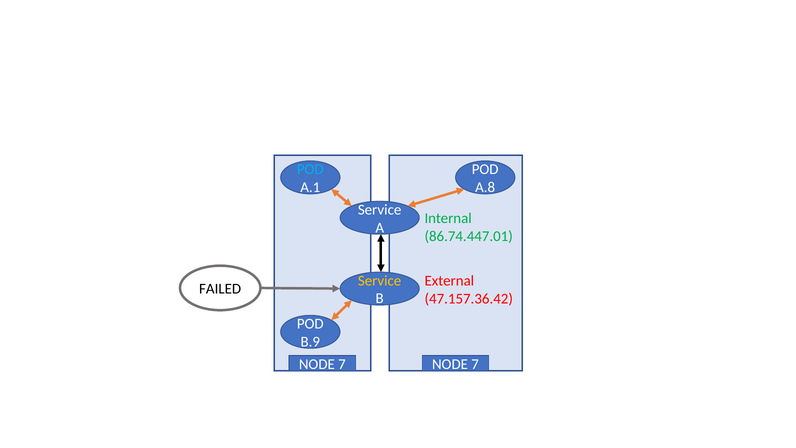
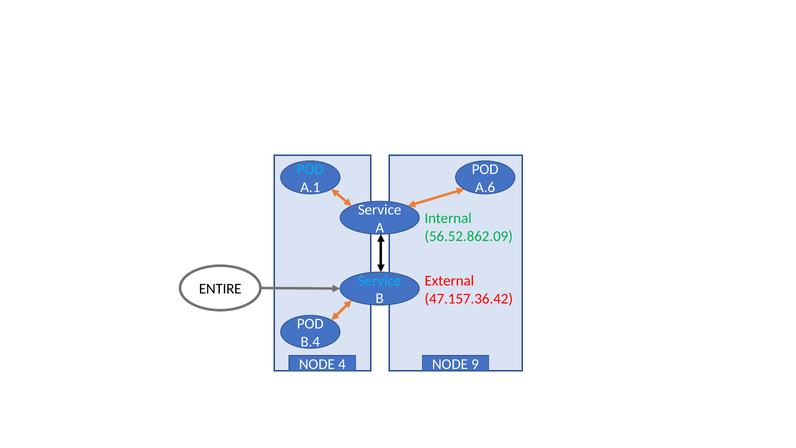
A.8: A.8 -> A.6 (485, 187)
86.74.447.01: 86.74.447.01 -> 56.52.862.09 (469, 236)
Service colour: yellow -> light blue (380, 280)
FAILED: FAILED -> ENTIRE (220, 289)
B.9: B.9 -> B.4 (310, 342)
7: 7 -> 4 (342, 364)
7: 7 -> 9 (475, 364)
